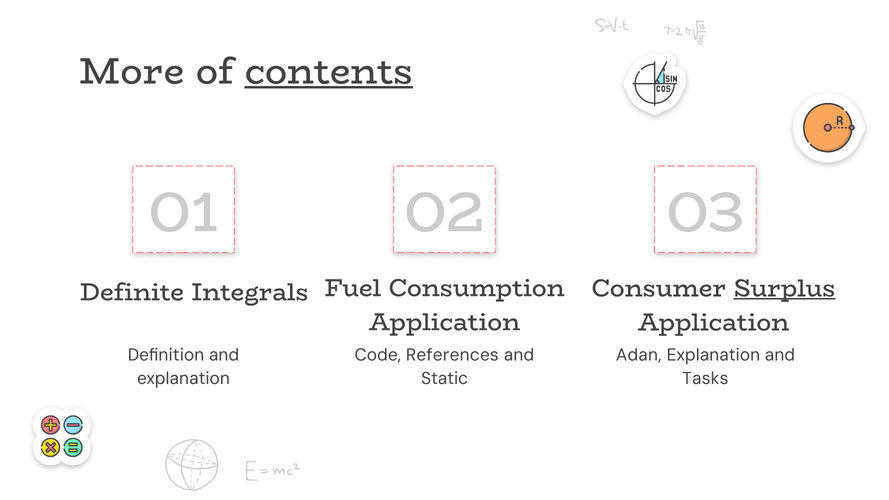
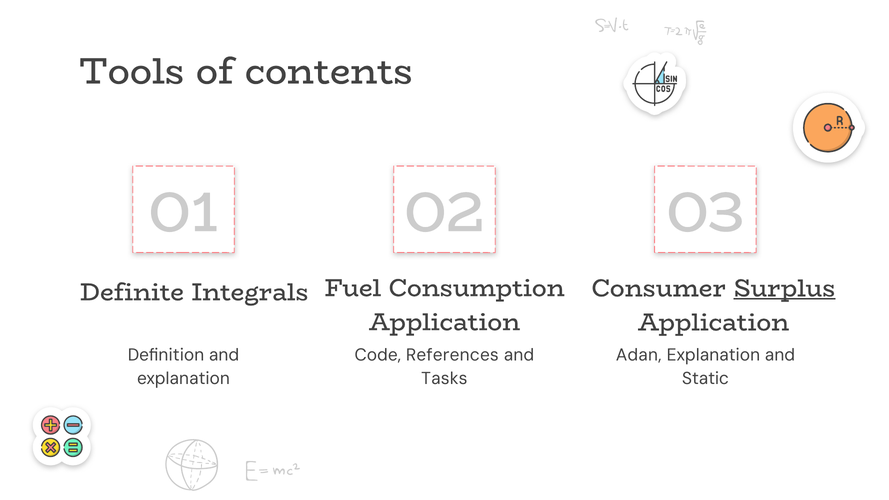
More: More -> Tools (132, 71)
contents underline: present -> none (329, 71)
Static: Static -> Tasks (444, 379)
Tasks: Tasks -> Static (705, 379)
